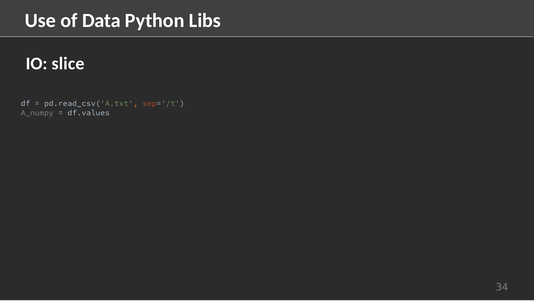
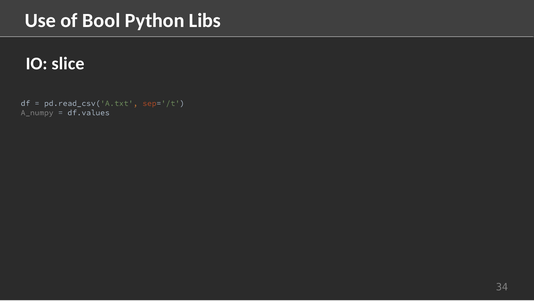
Data: Data -> Bool (101, 20)
